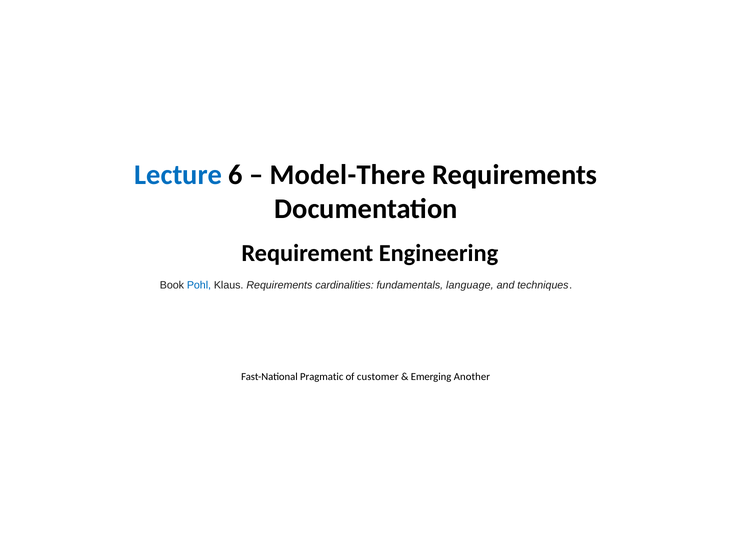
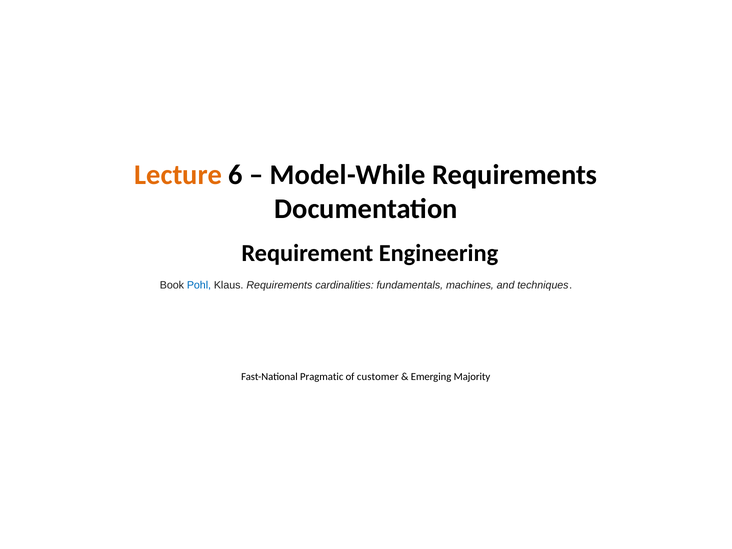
Lecture colour: blue -> orange (178, 175)
Model-There: Model-There -> Model-While (348, 175)
language: language -> machines (470, 285)
Another: Another -> Majority (472, 377)
